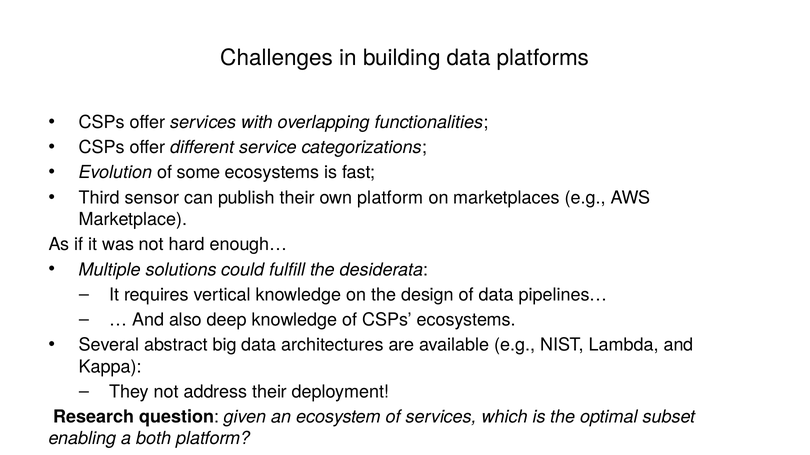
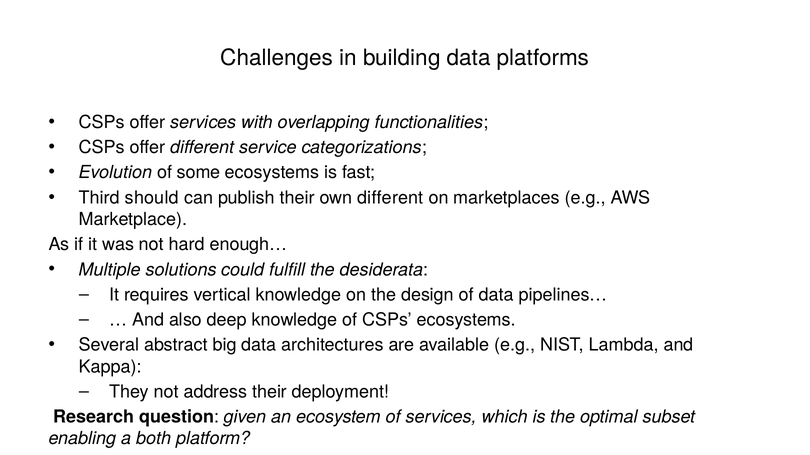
sensor: sensor -> should (152, 198)
own platform: platform -> different (390, 198)
